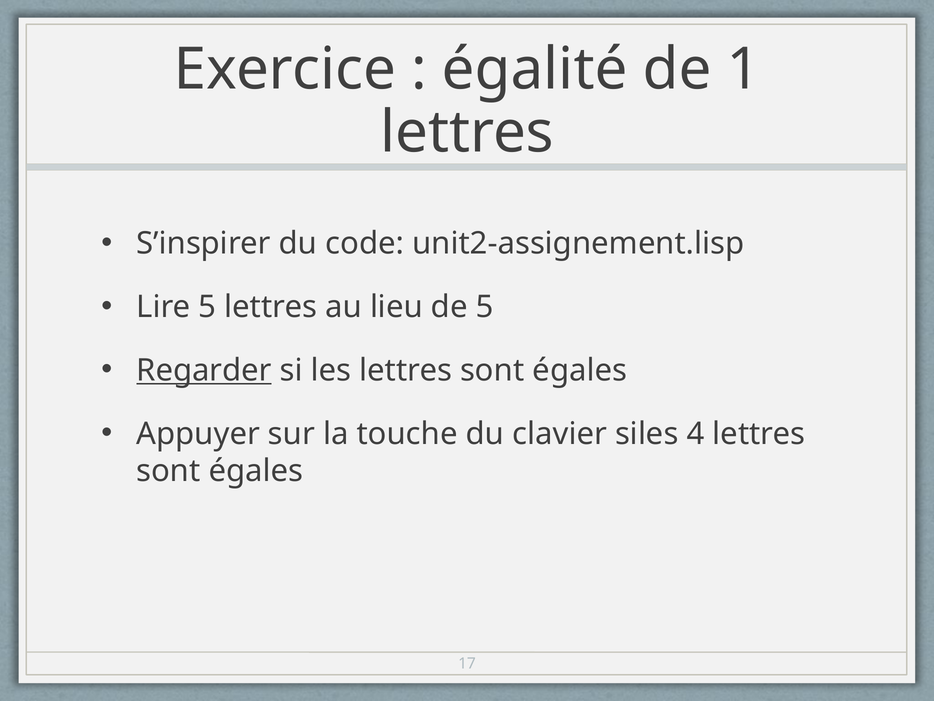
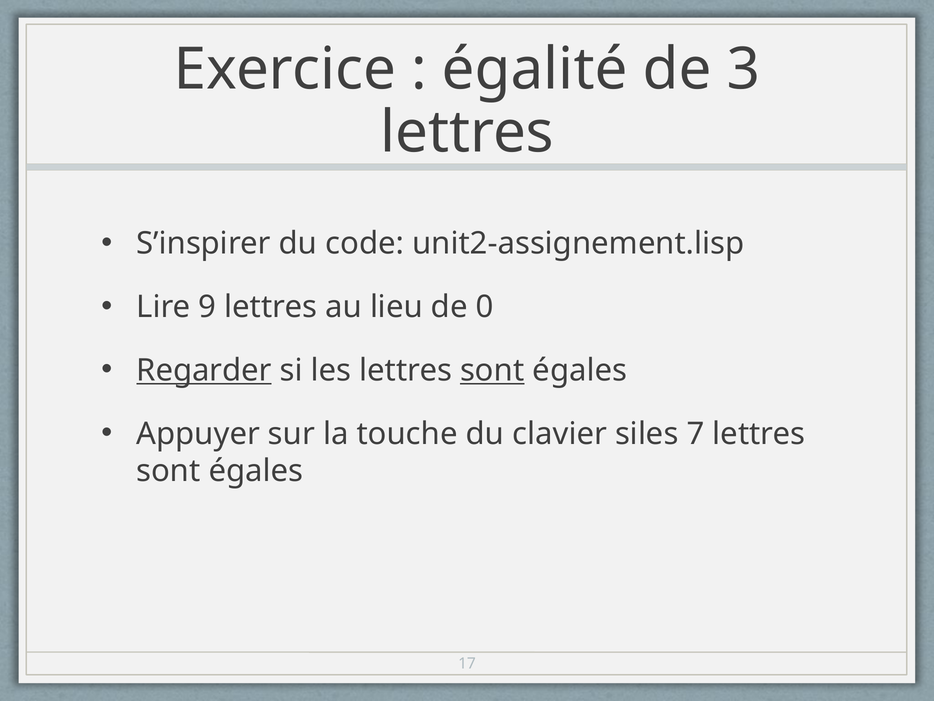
1: 1 -> 3 (743, 69)
Lire 5: 5 -> 9 (207, 307)
de 5: 5 -> 0 (485, 307)
sont underline: none -> present (492, 370)
4: 4 -> 7 (695, 433)
